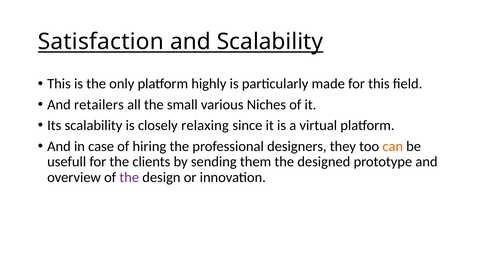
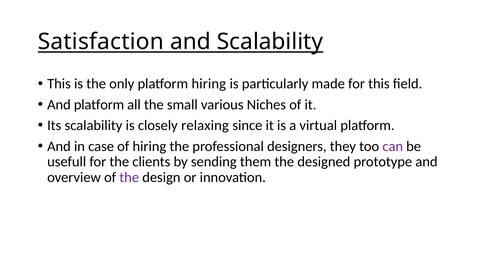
platform highly: highly -> hiring (209, 84)
And retailers: retailers -> platform (99, 105)
can colour: orange -> purple (393, 147)
